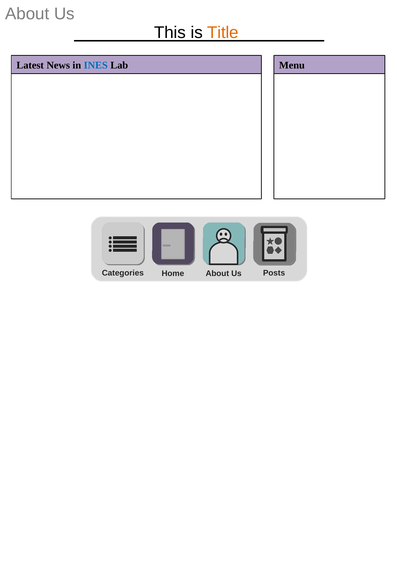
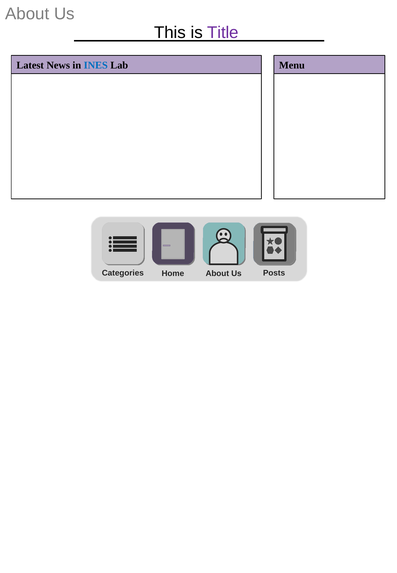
Title colour: orange -> purple (223, 33)
